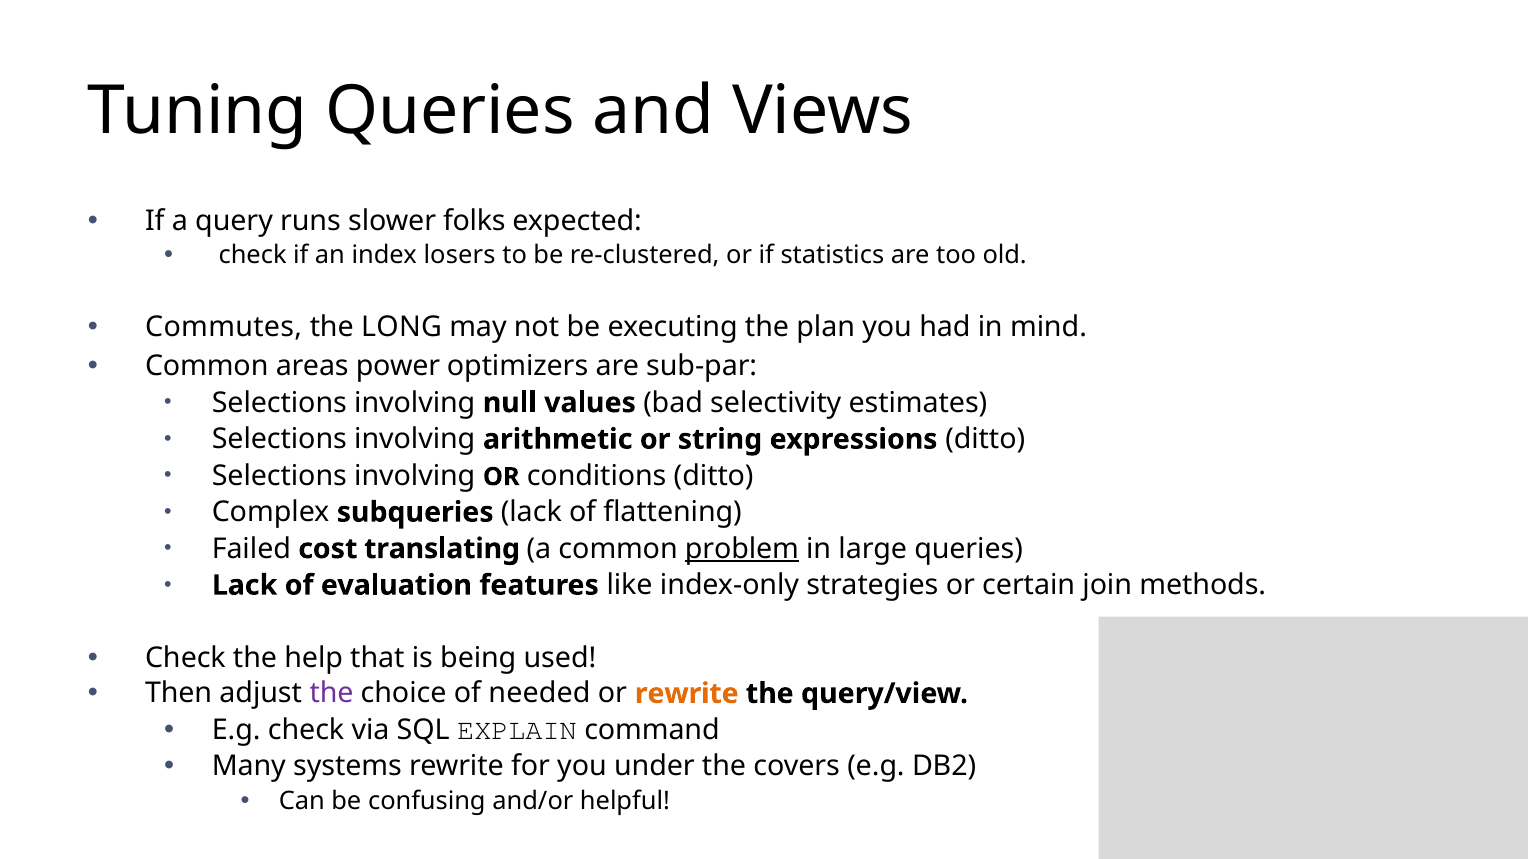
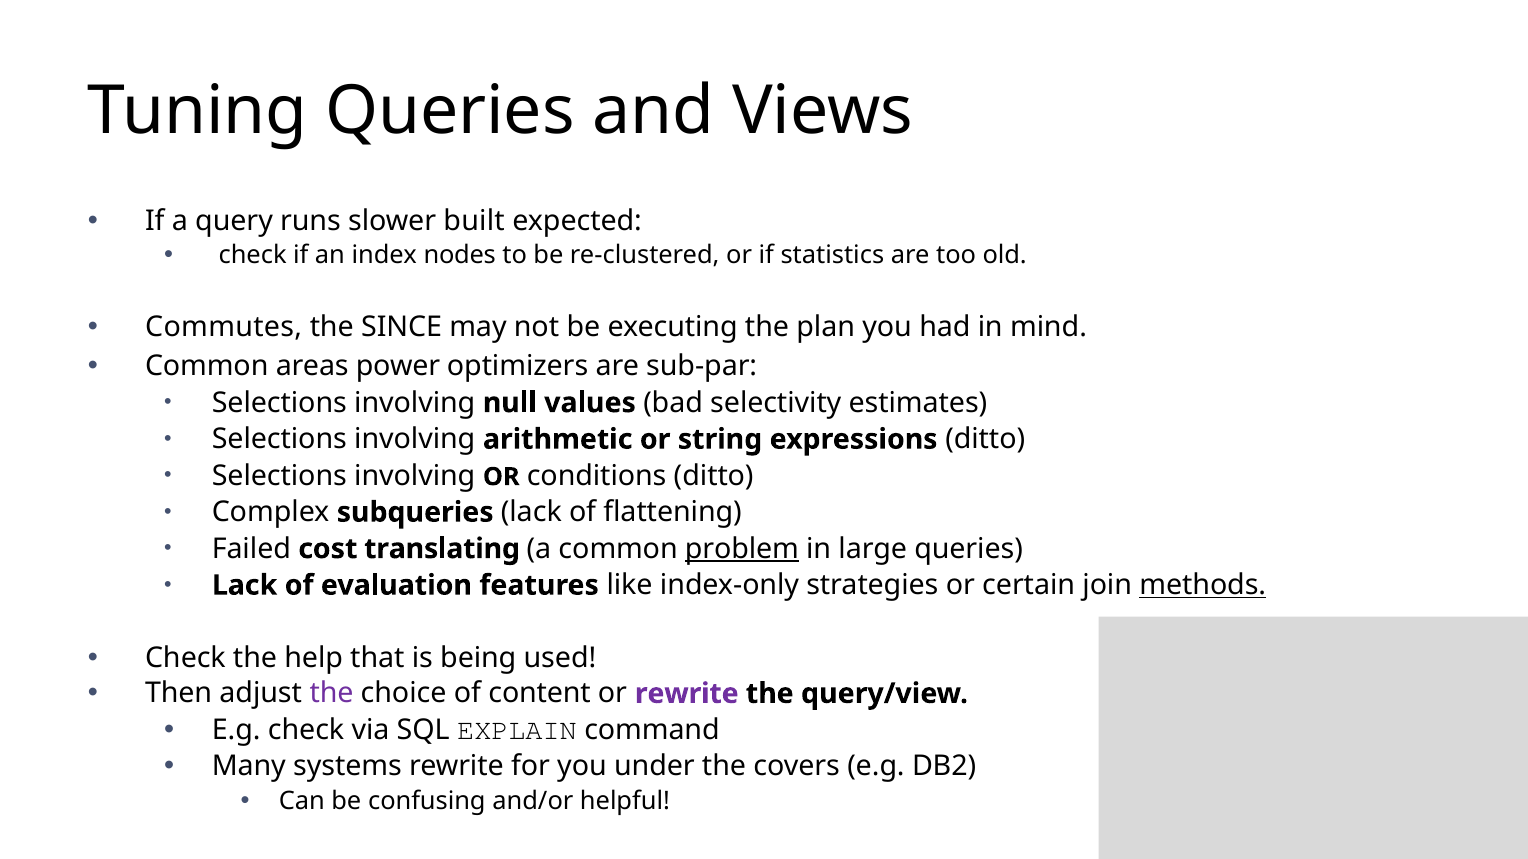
folks: folks -> built (474, 221)
losers: losers -> nodes (460, 256)
LONG: LONG -> SINCE (402, 327)
methods underline: none -> present (1203, 586)
needed: needed -> content (540, 694)
rewrite colour: orange -> purple (687, 694)
